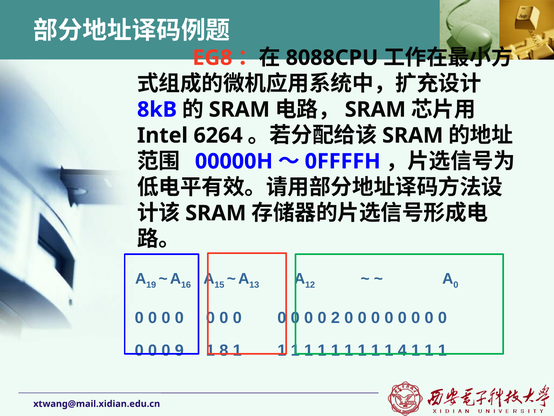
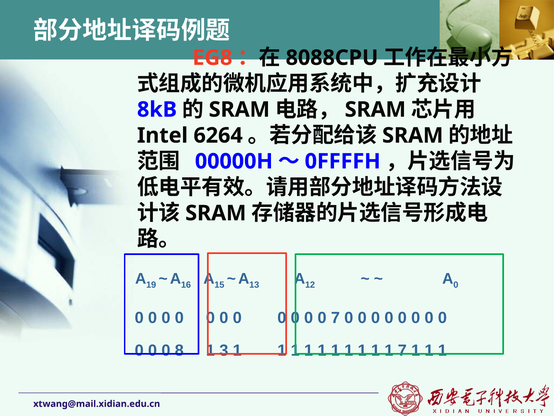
0 2: 2 -> 7 (335, 318)
9: 9 -> 8 (179, 350)
8: 8 -> 3 (224, 350)
1 4: 4 -> 7 (402, 350)
